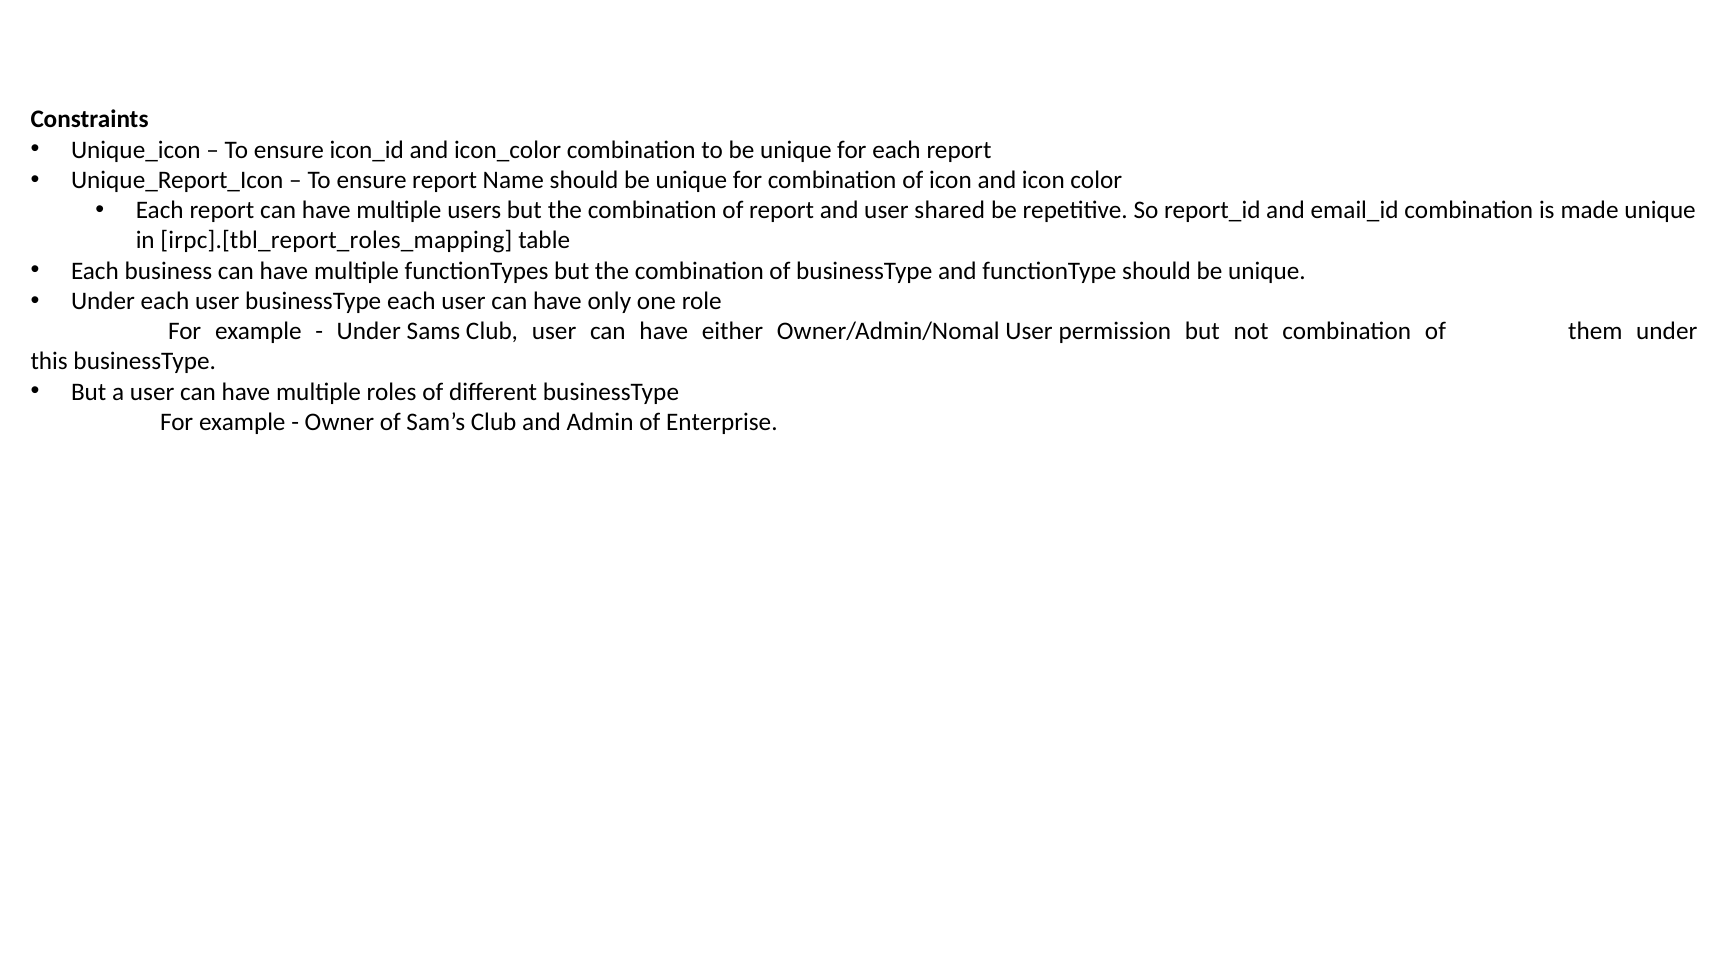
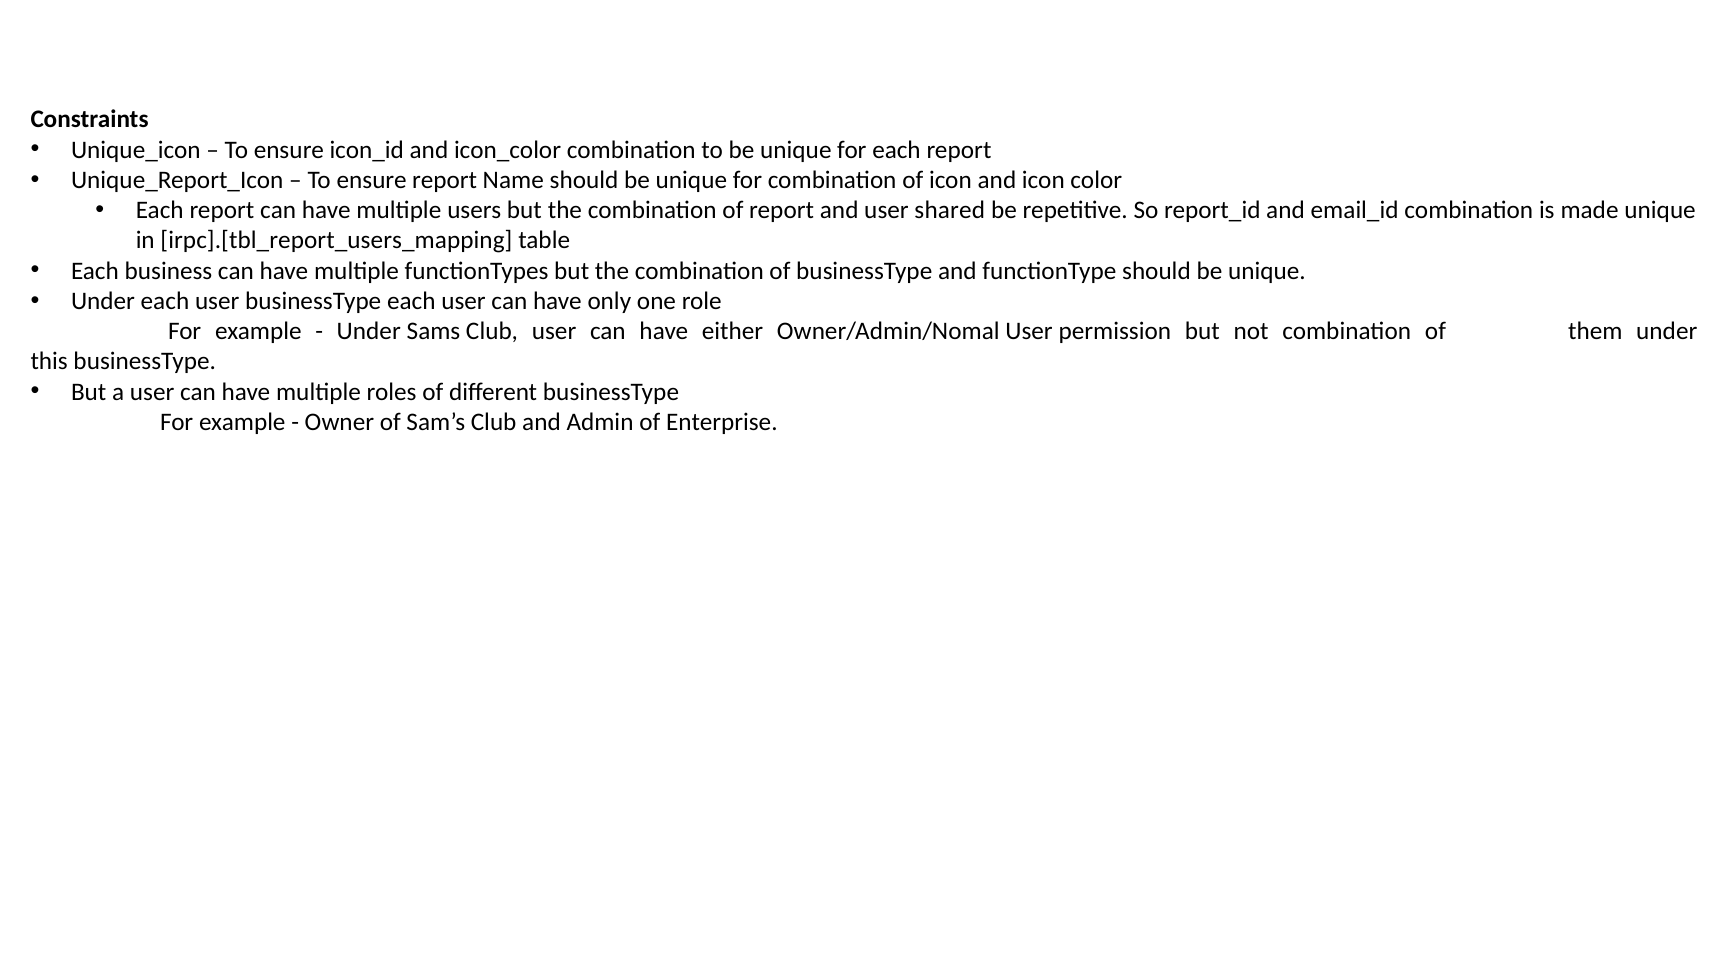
irpc].[tbl_report_roles_mapping: irpc].[tbl_report_roles_mapping -> irpc].[tbl_report_users_mapping (336, 241)
